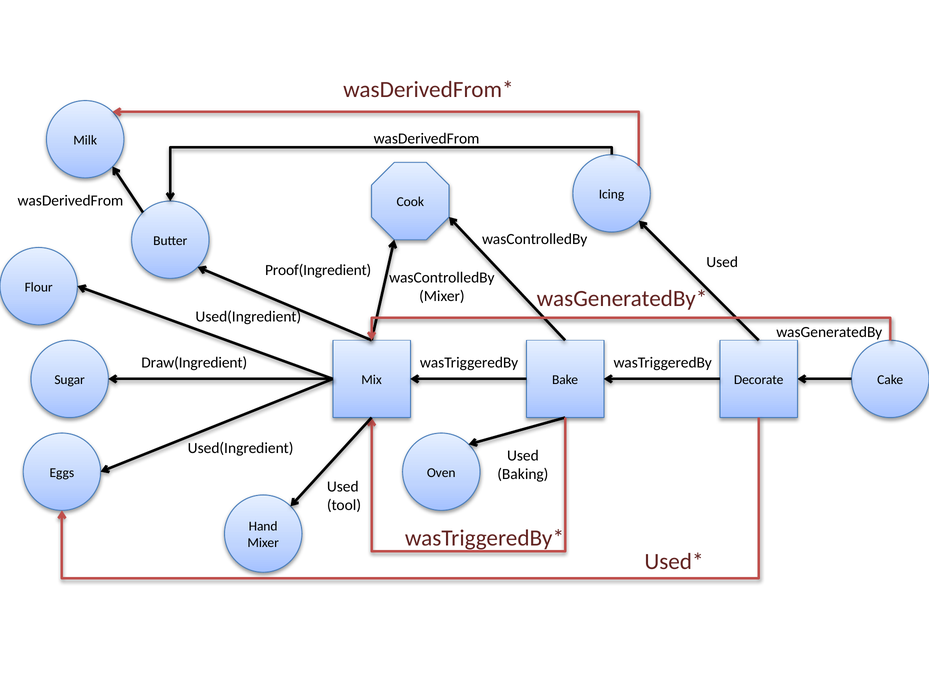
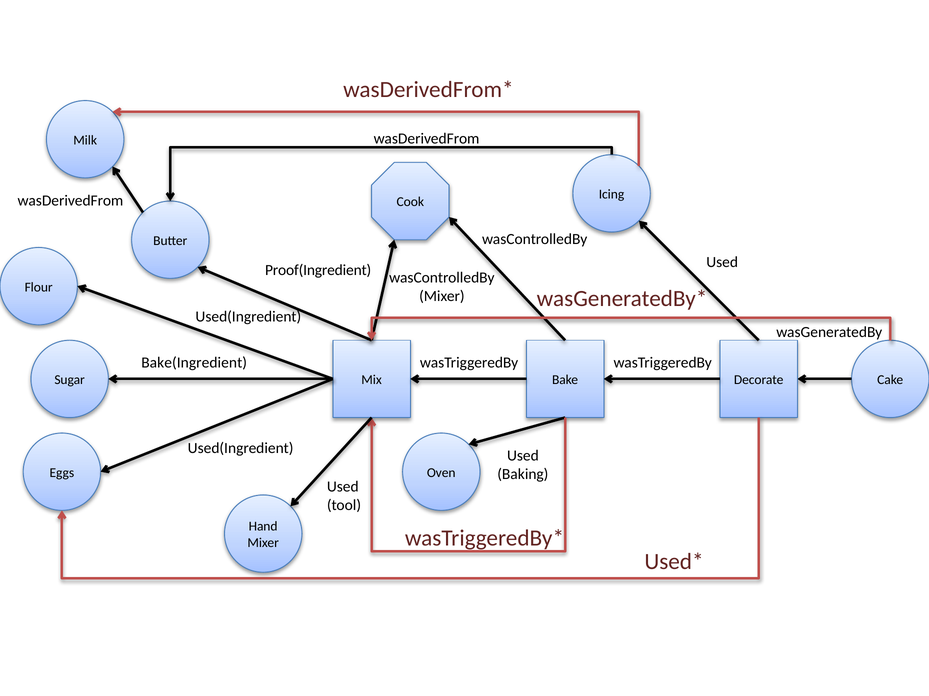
Draw(Ingredient: Draw(Ingredient -> Bake(Ingredient (194, 363)
